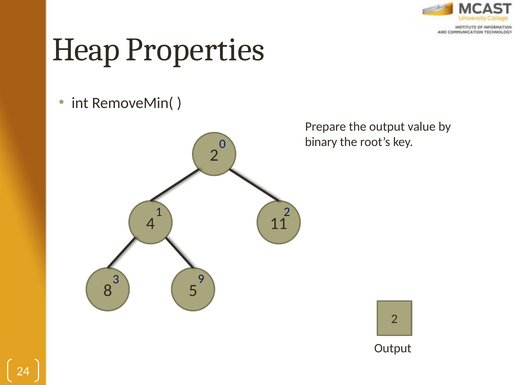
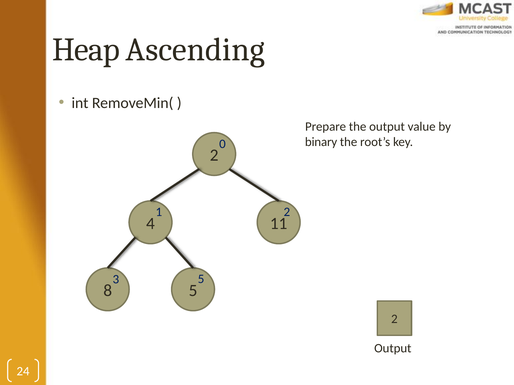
Properties: Properties -> Ascending (195, 50)
3 9: 9 -> 5 (201, 279)
